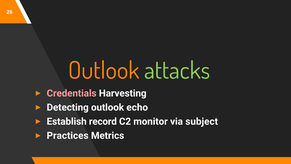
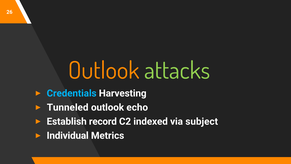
Credentials colour: pink -> light blue (72, 93)
Detecting: Detecting -> Tunneled (68, 107)
monitor: monitor -> indexed (151, 121)
Practices: Practices -> Individual (68, 135)
